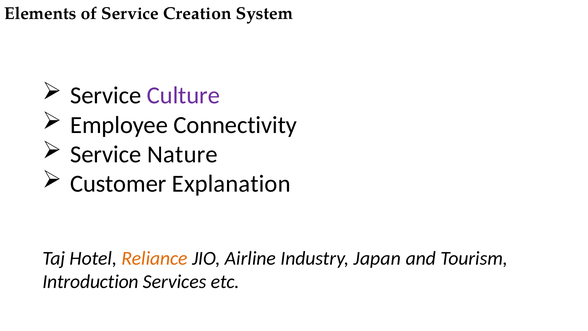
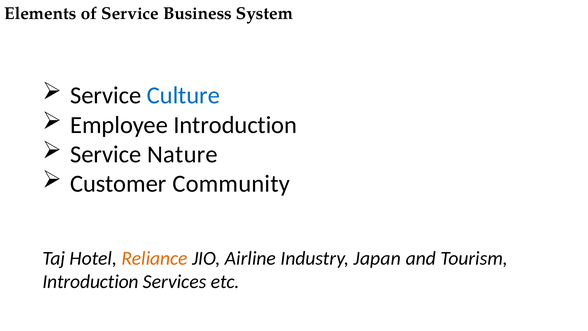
Creation: Creation -> Business (197, 14)
Culture colour: purple -> blue (183, 95)
Employee Connectivity: Connectivity -> Introduction (235, 125)
Explanation: Explanation -> Community (231, 184)
